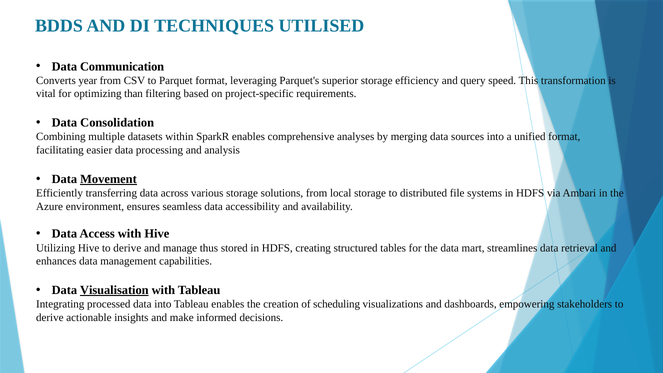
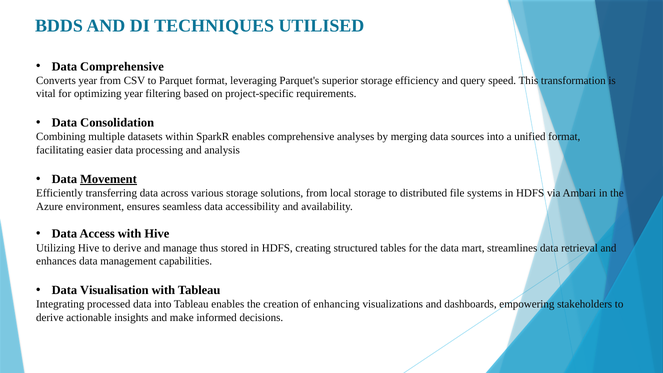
Data Communication: Communication -> Comprehensive (122, 66)
optimizing than: than -> year (134, 94)
Visualisation underline: present -> none (114, 290)
scheduling: scheduling -> enhancing (337, 304)
